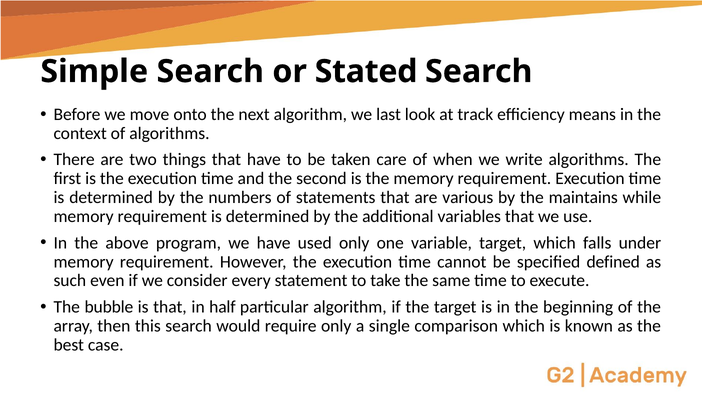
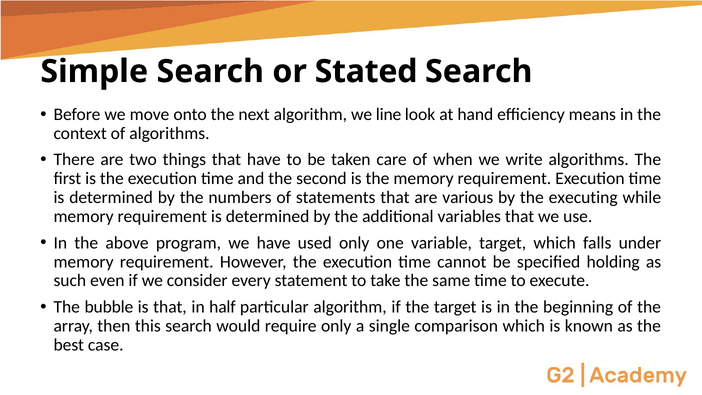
last: last -> line (389, 114)
track: track -> hand (475, 114)
maintains: maintains -> executing (583, 197)
defined: defined -> holding (613, 262)
